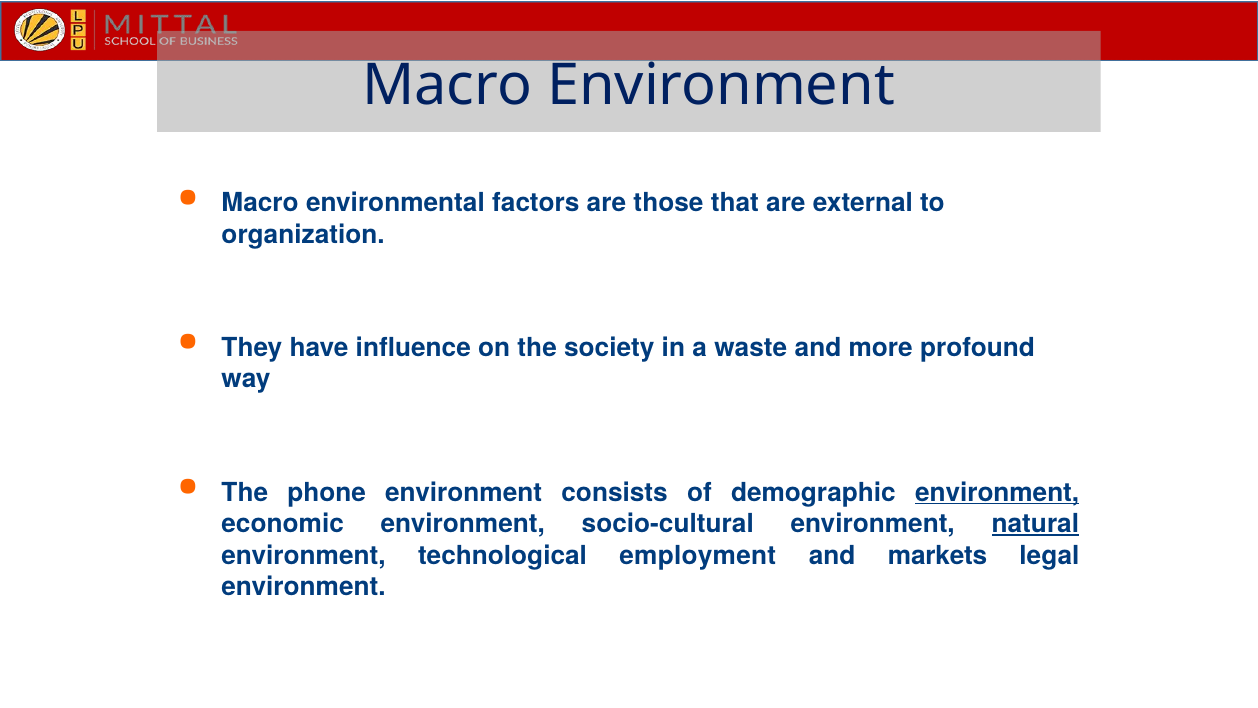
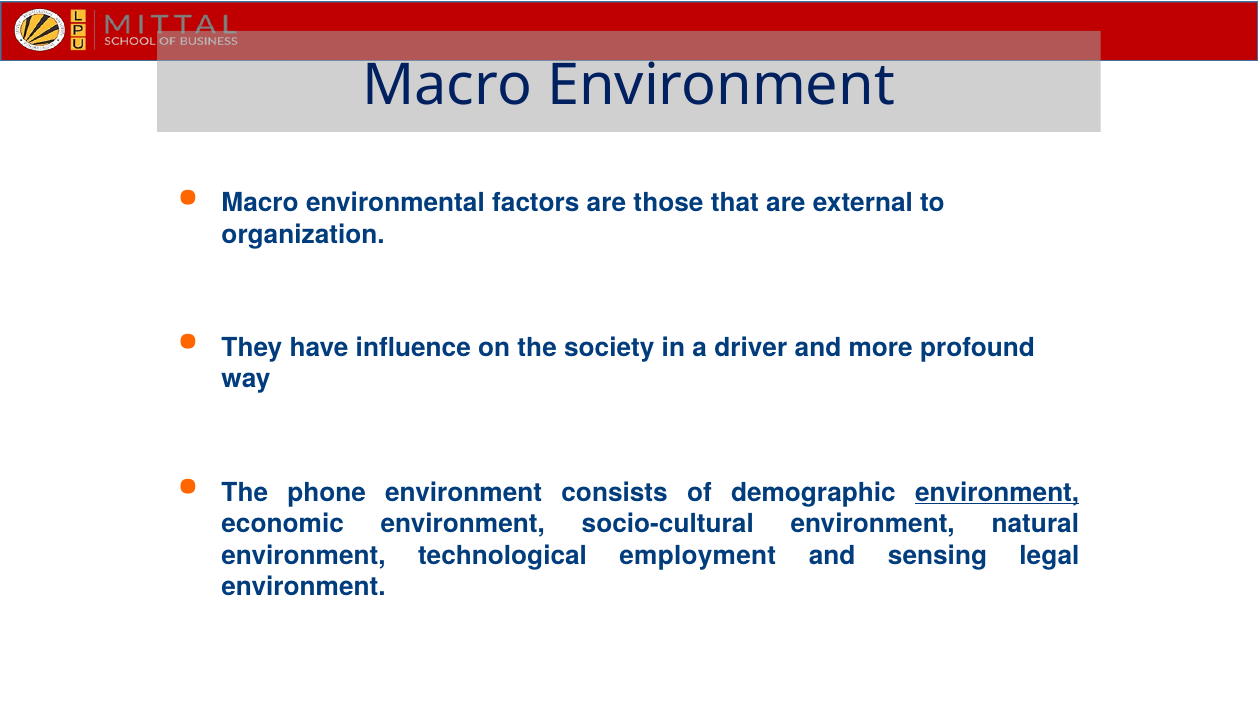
waste: waste -> driver (751, 347)
natural underline: present -> none (1035, 524)
markets: markets -> sensing (938, 555)
